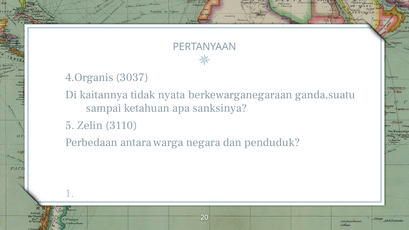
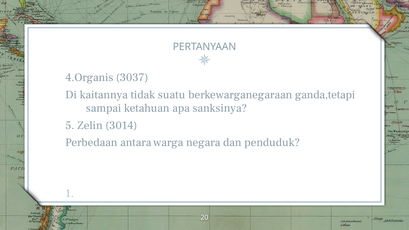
nyata: nyata -> suatu (172, 95)
ganda,suatu: ganda,suatu -> ganda,tetapi (325, 95)
3110: 3110 -> 3014 (121, 125)
